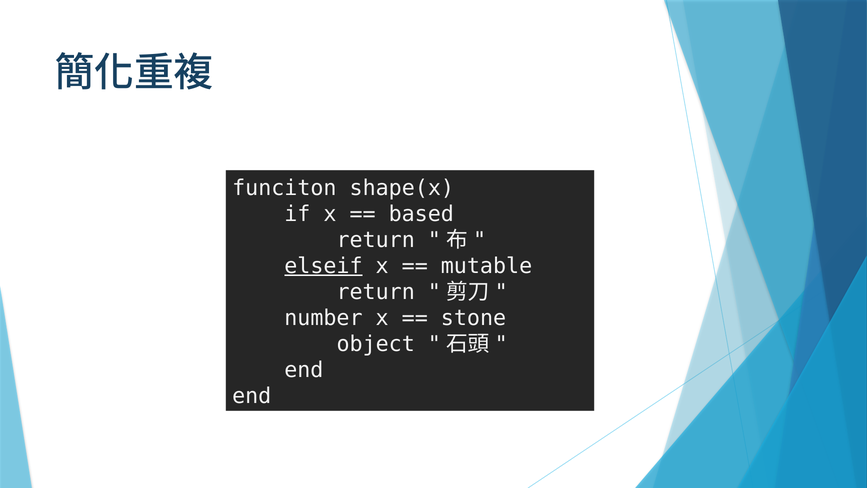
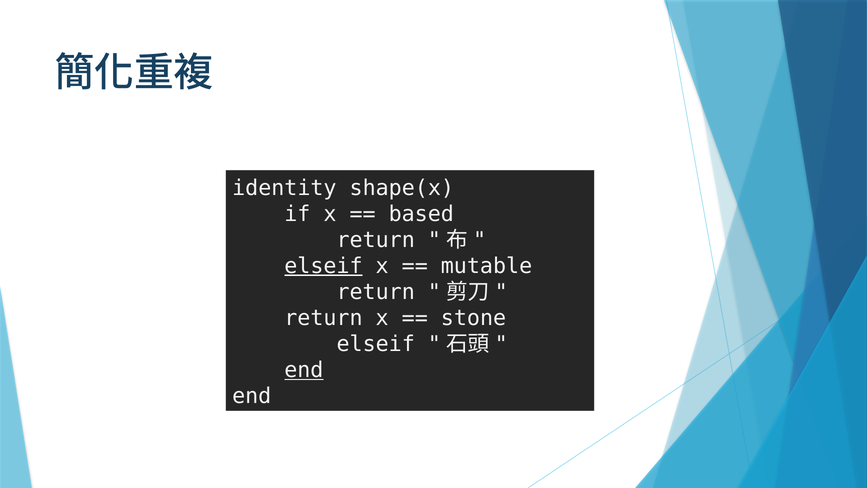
funciton: funciton -> identity (284, 188)
number: number -> return (323, 318)
object: object -> elseif (376, 344)
end underline: none -> present (304, 370)
